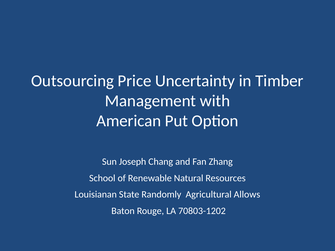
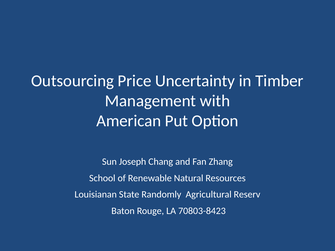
Allows: Allows -> Reserv (247, 195)
70803-1202: 70803-1202 -> 70803-8423 (202, 211)
